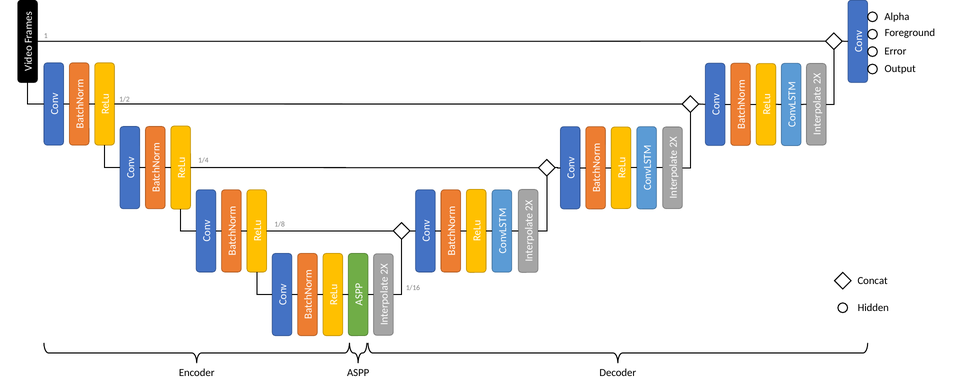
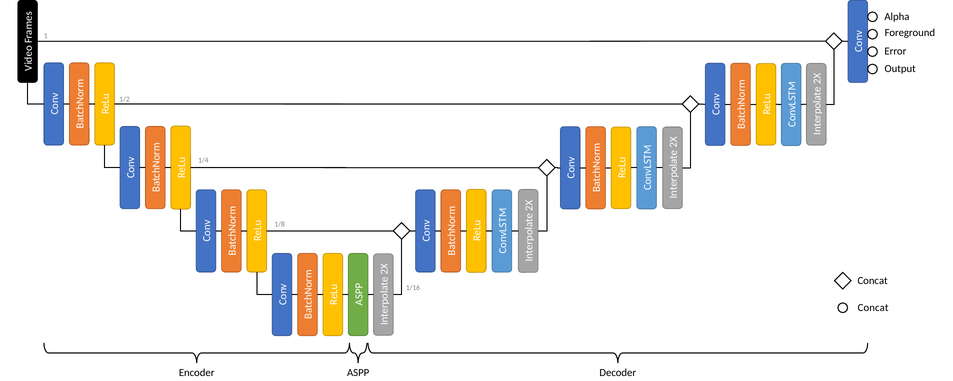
Hidden: Hidden -> Concat (873, 308)
